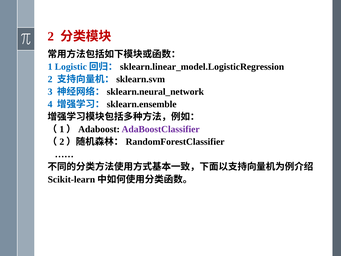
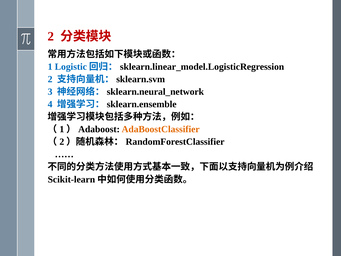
AdaBoostClassifier colour: purple -> orange (161, 129)
